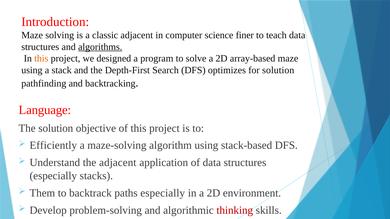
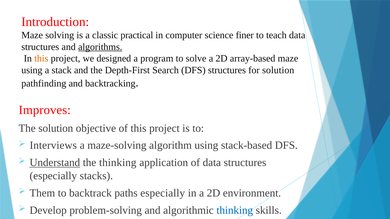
classic adjacent: adjacent -> practical (137, 35)
DFS optimizes: optimizes -> structures (227, 70)
Language: Language -> Improves (45, 110)
Efficiently: Efficiently -> Interviews (53, 146)
Understand underline: none -> present (55, 163)
the adjacent: adjacent -> thinking (118, 163)
thinking colour: red -> blue (235, 211)
